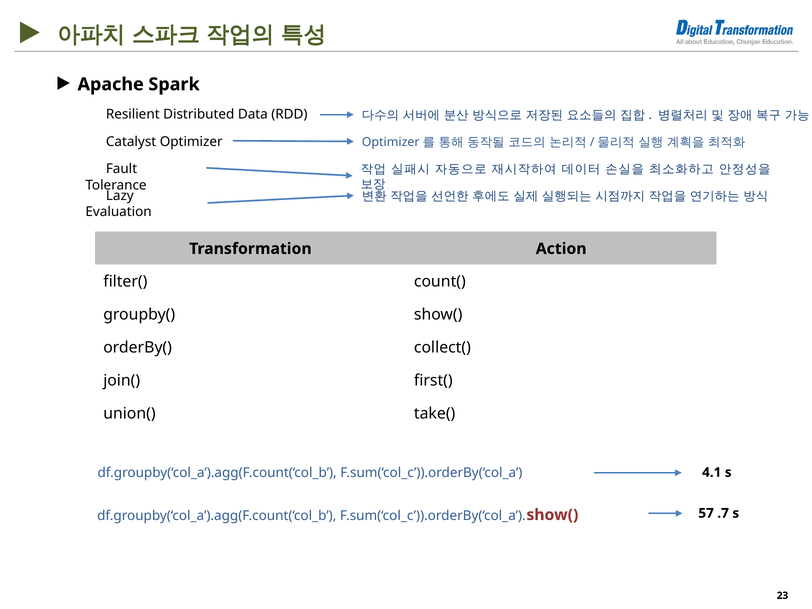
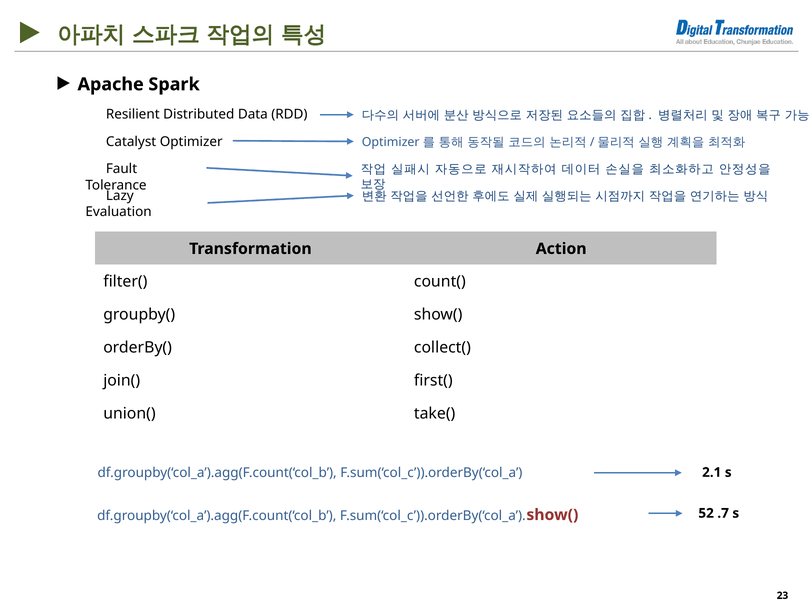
4.1: 4.1 -> 2.1 (712, 472)
57: 57 -> 52 (706, 513)
